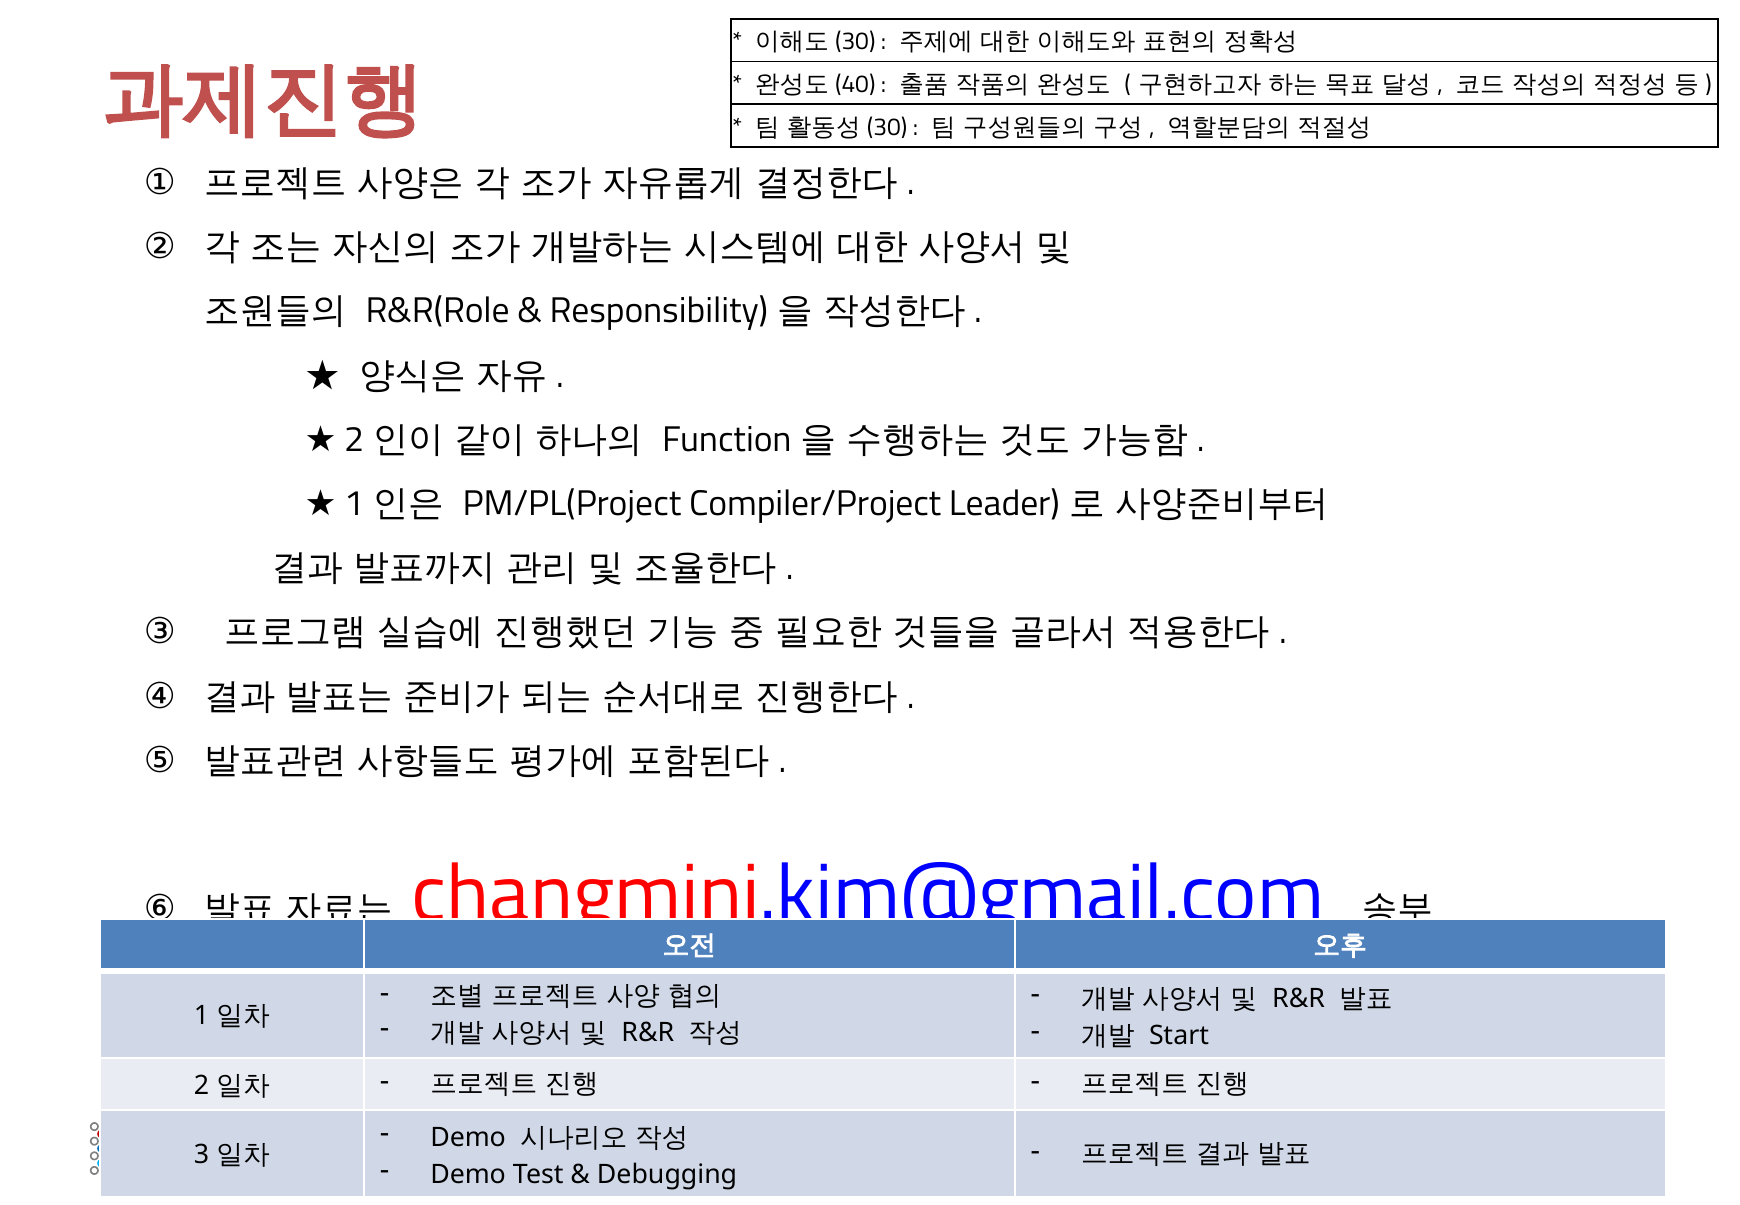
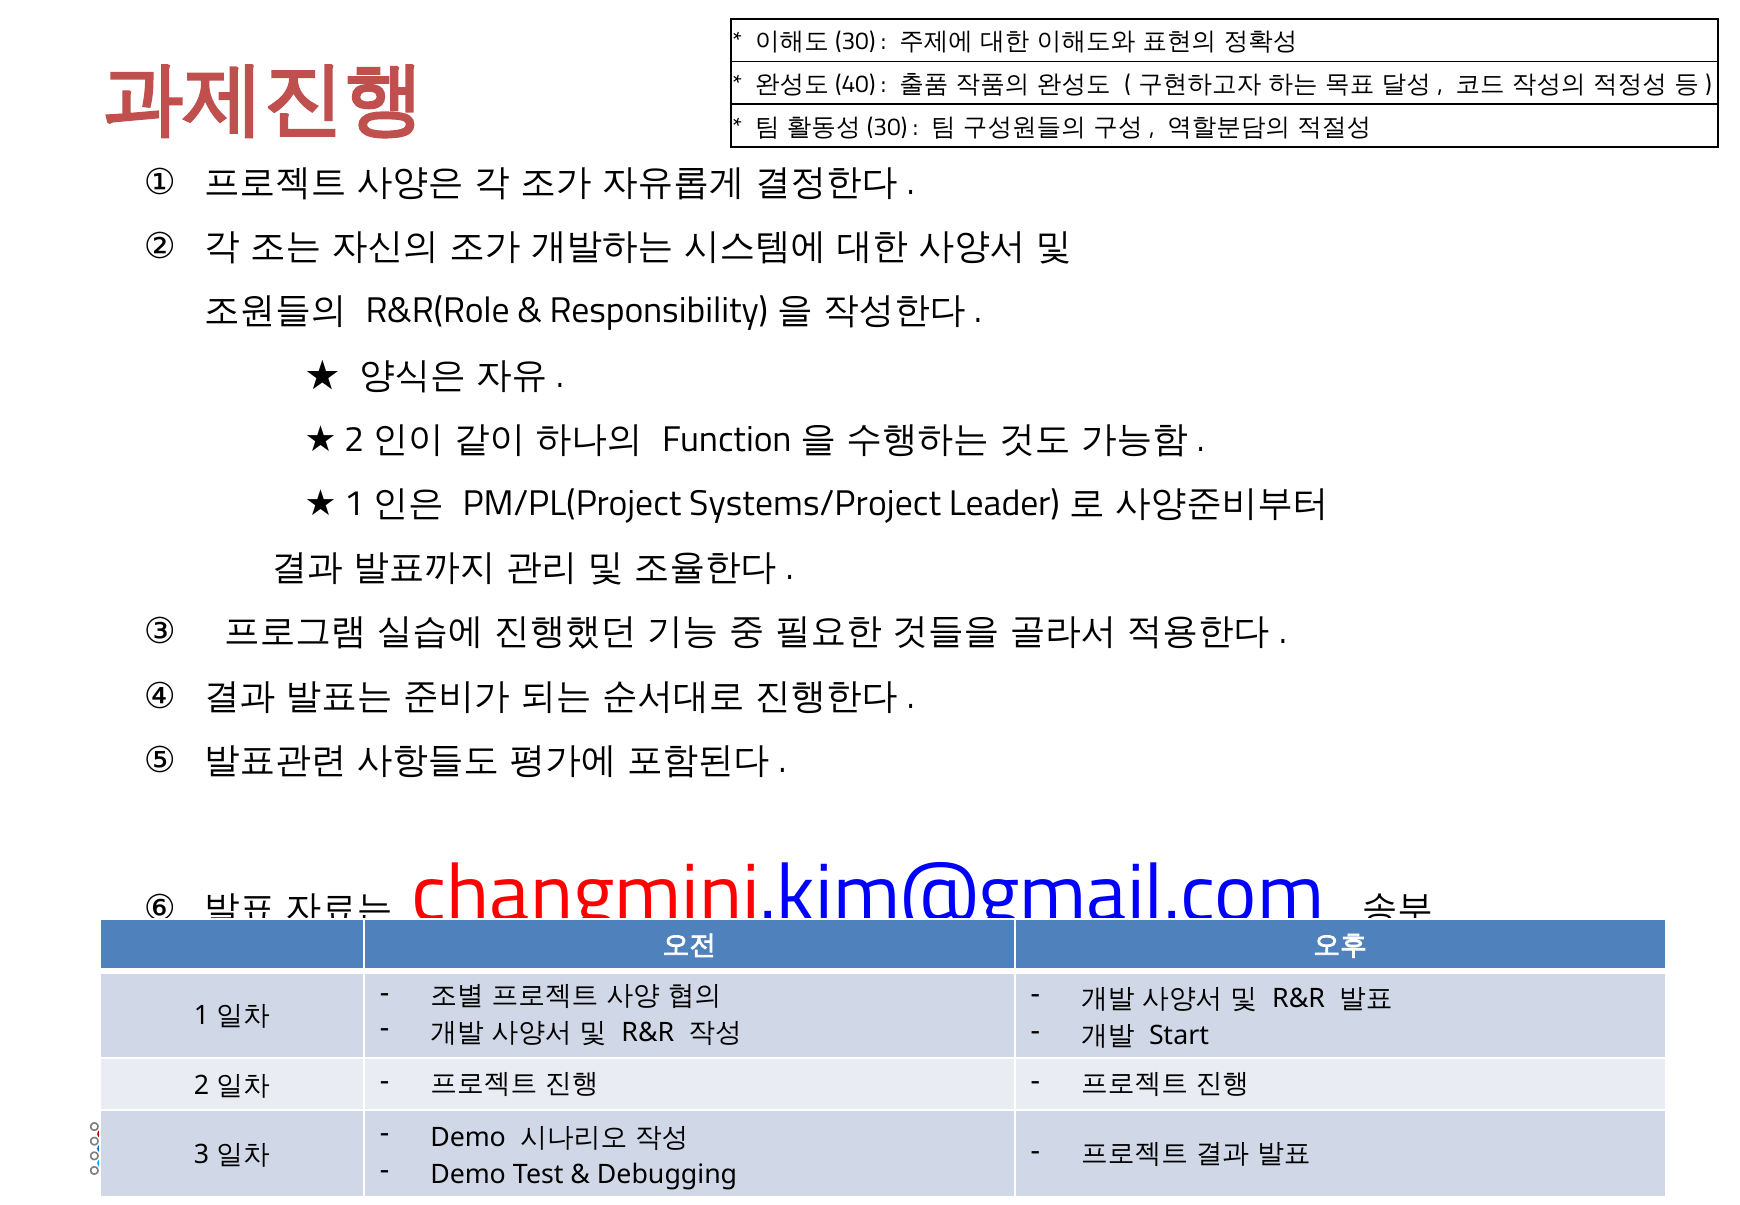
Compiler/Project: Compiler/Project -> Systems/Project (815, 504)
